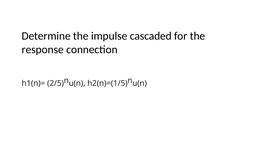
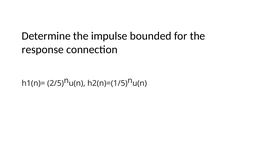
cascaded: cascaded -> bounded (151, 36)
